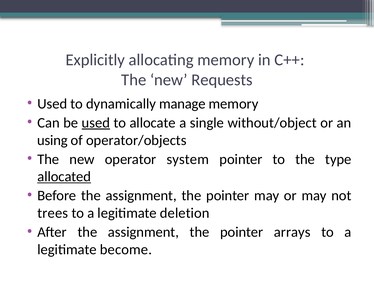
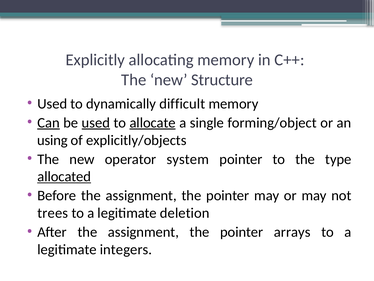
Requests: Requests -> Structure (222, 80)
manage: manage -> difficult (182, 104)
Can underline: none -> present (48, 123)
allocate underline: none -> present (153, 123)
without/object: without/object -> forming/object (272, 123)
operator/objects: operator/objects -> explicitly/objects (136, 140)
become: become -> integers (126, 249)
